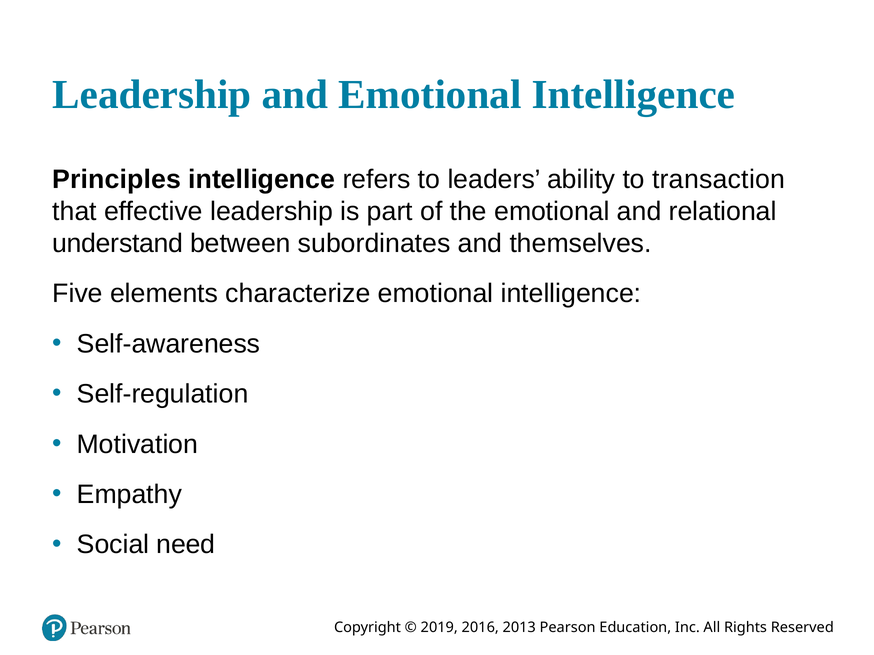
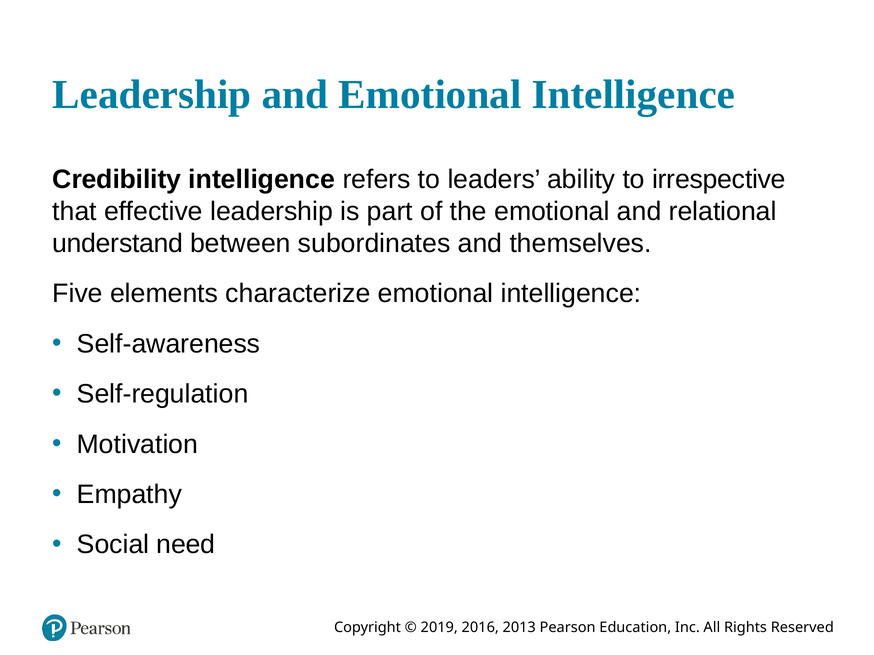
Principles: Principles -> Credibility (117, 180)
transaction: transaction -> irrespective (719, 180)
